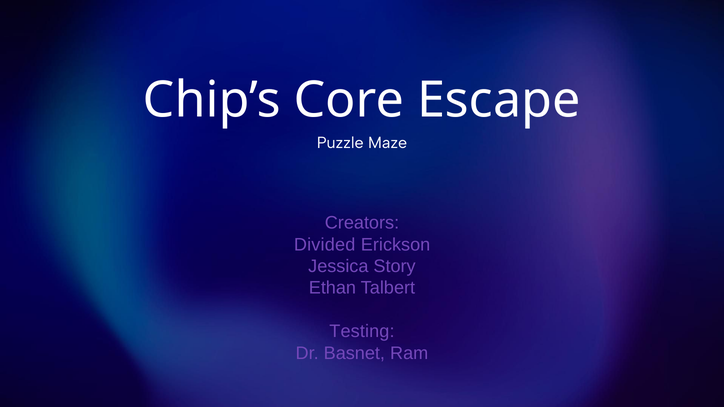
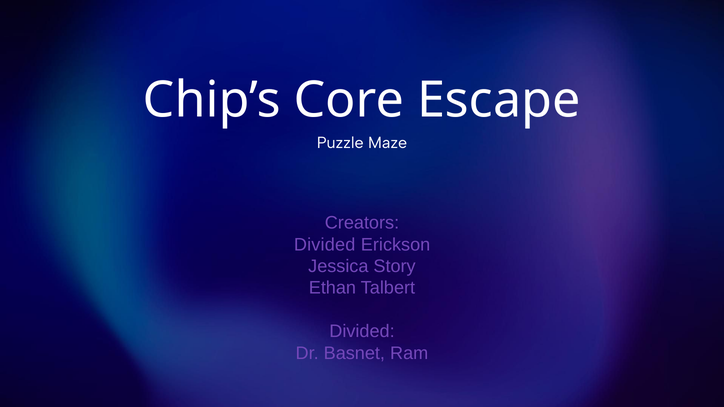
Testing: Testing -> Divided (362, 332)
